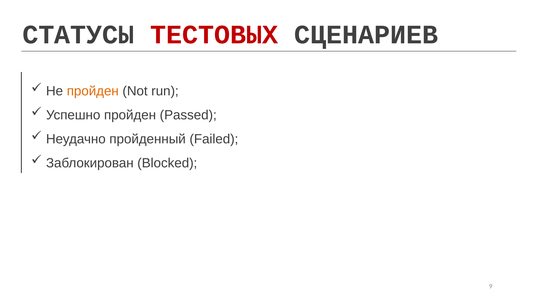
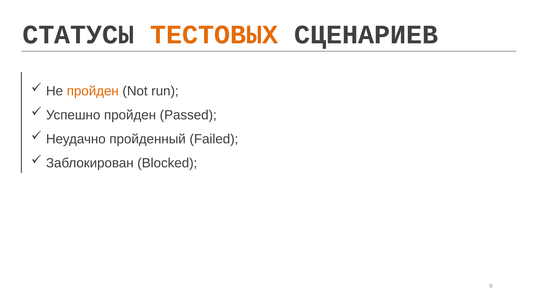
ТЕСТОВЫХ colour: red -> orange (214, 35)
